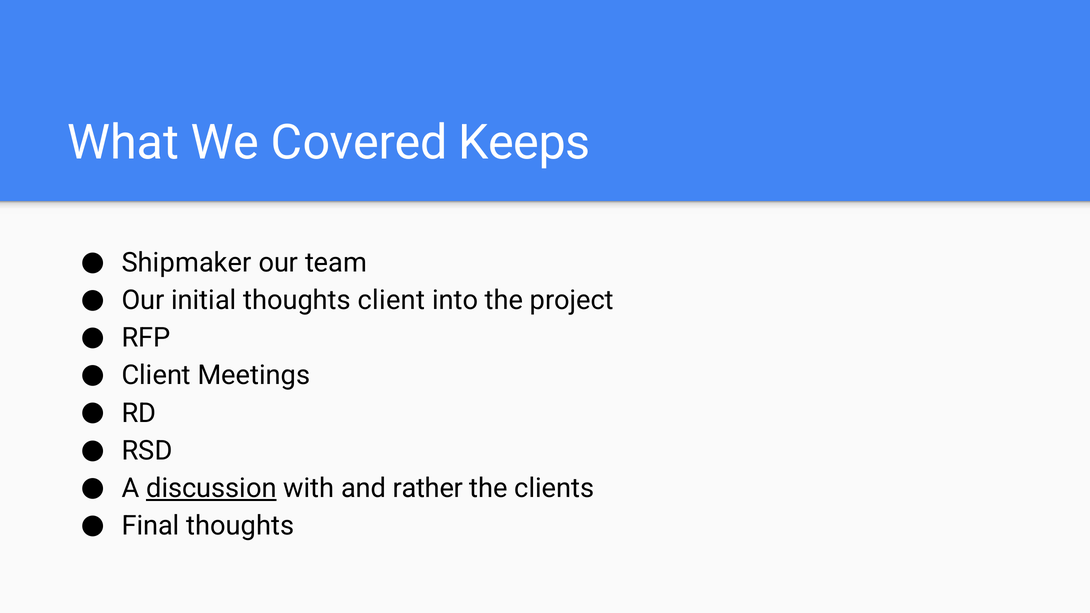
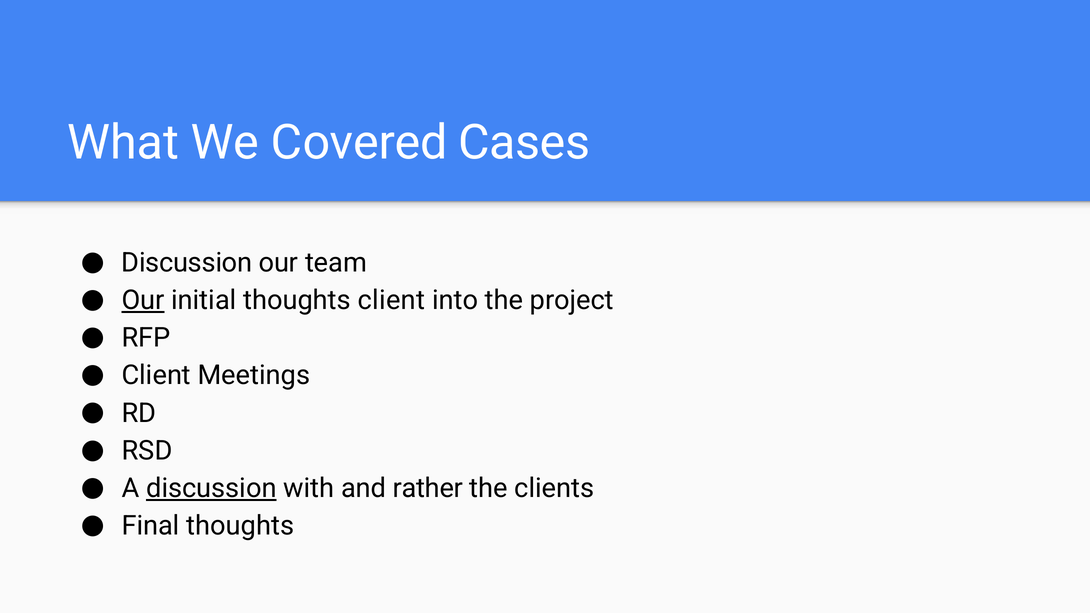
Keeps: Keeps -> Cases (524, 143)
Shipmaker: Shipmaker -> Discussion (187, 263)
Our underline: none -> present (143, 300)
